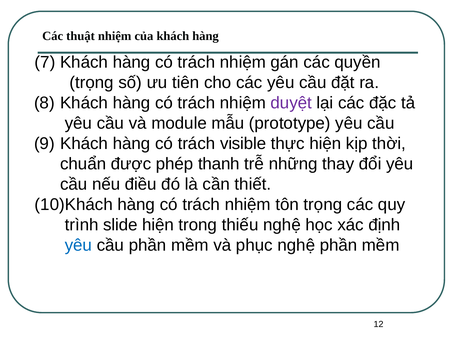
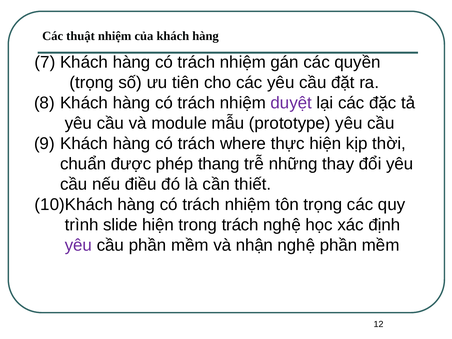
visible: visible -> where (243, 144)
thanh: thanh -> thang (219, 164)
trong thiếu: thiếu -> trách (240, 225)
yêu colour: blue -> purple (78, 245)
phục: phục -> nhận (254, 245)
